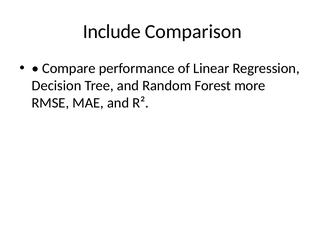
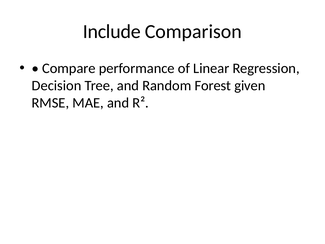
more: more -> given (250, 86)
